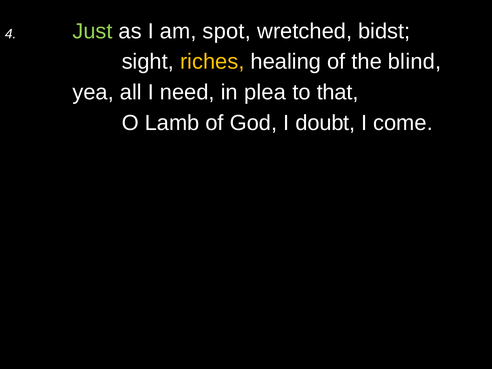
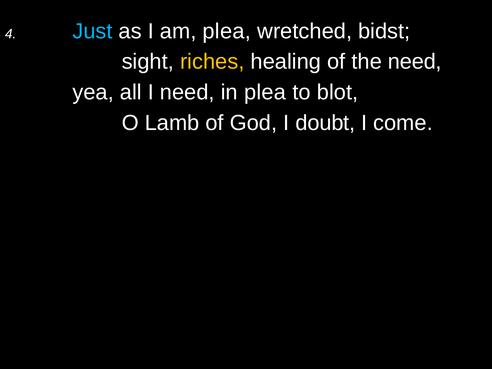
Just colour: light green -> light blue (93, 31)
am spot: spot -> plea (227, 31)
the blind: blind -> need (415, 62)
that: that -> blot (338, 92)
